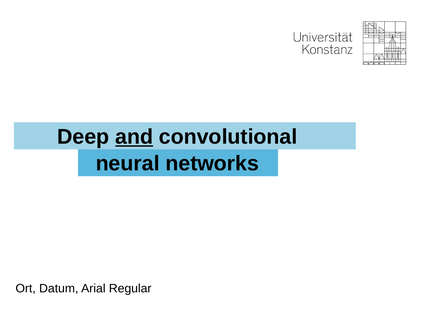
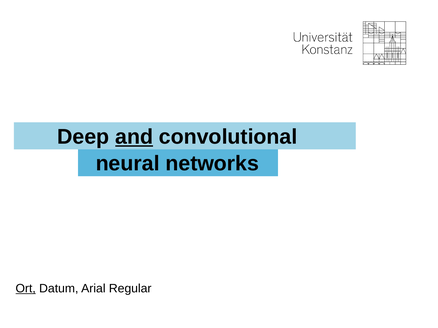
Ort underline: none -> present (26, 289)
